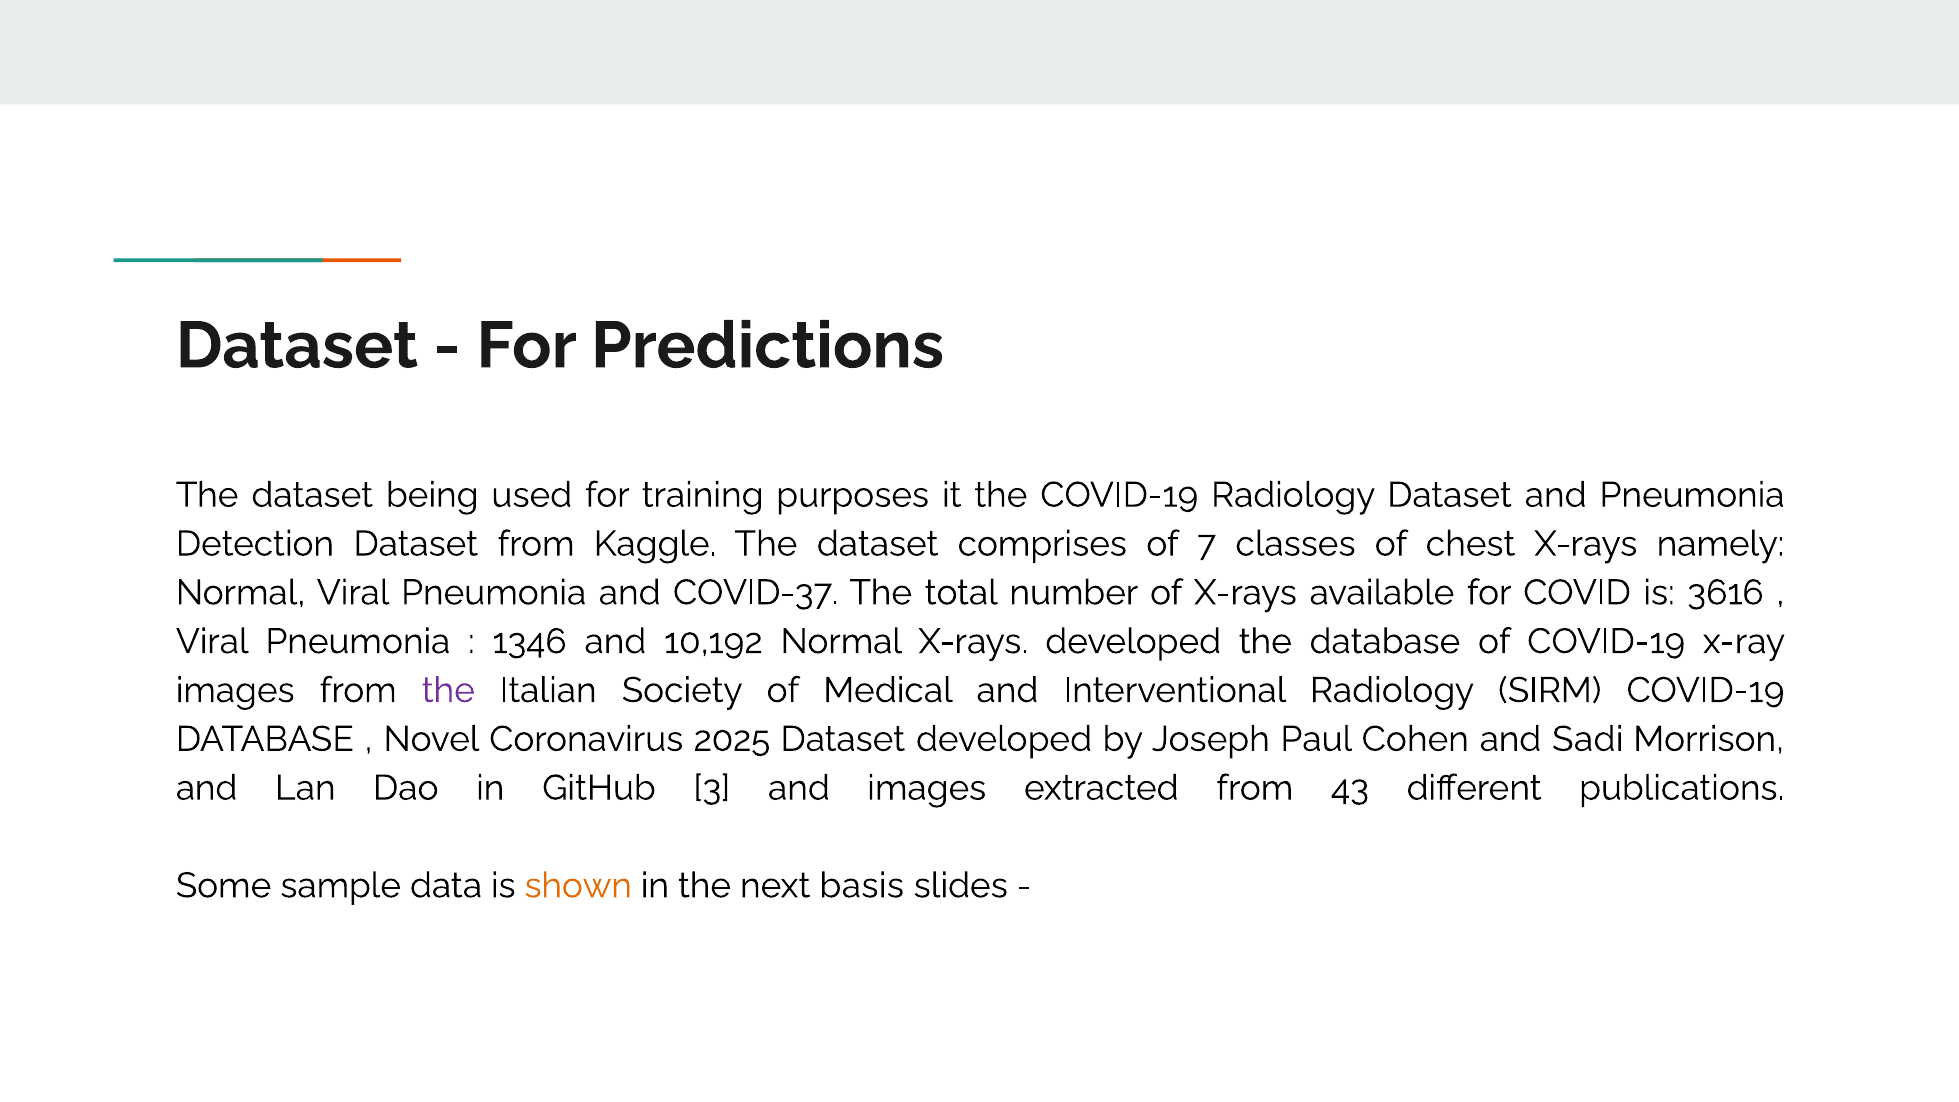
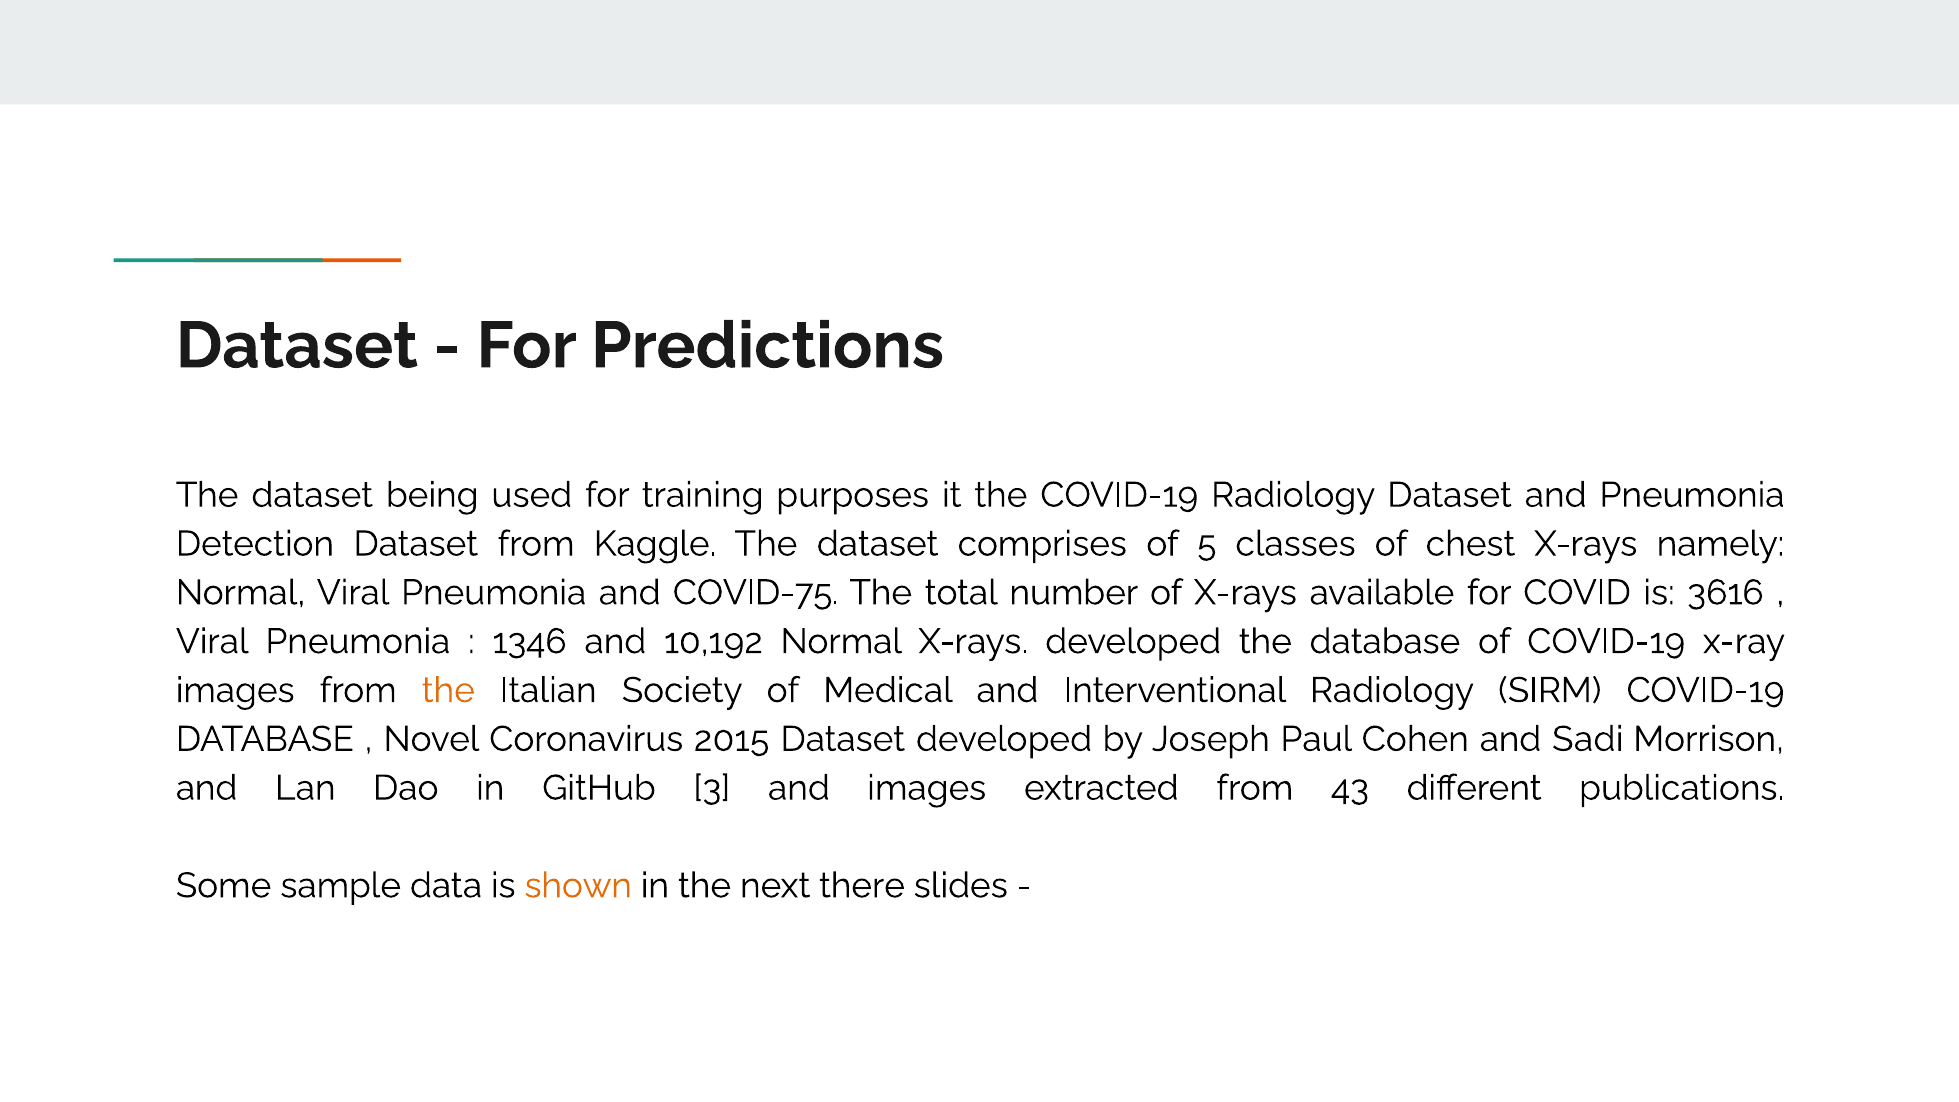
7: 7 -> 5 (1207, 544)
COVID-37: COVID-37 -> COVID-75 (756, 593)
the colour: purple -> orange (448, 690)
2025: 2025 -> 2015 (732, 739)
basis: basis -> there (862, 886)
